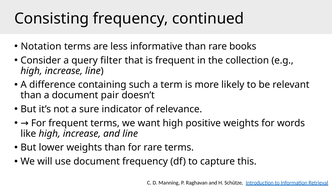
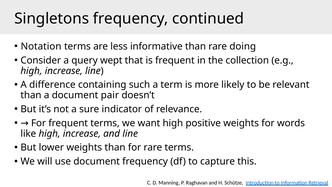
Consisting: Consisting -> Singletons (52, 18)
books: books -> doing (243, 46)
filter: filter -> wept (111, 60)
